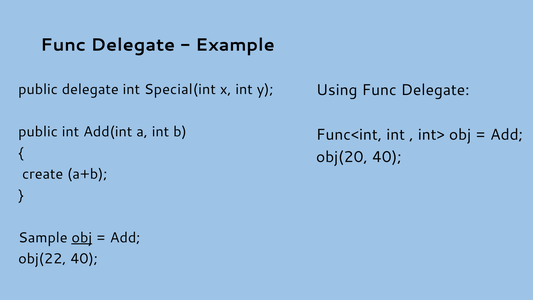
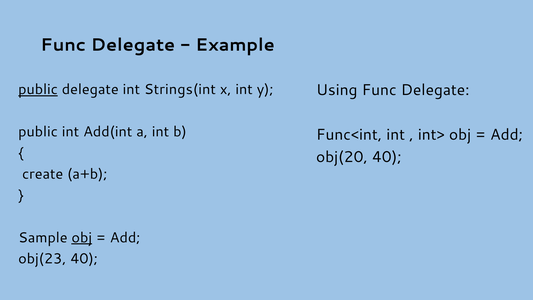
public underline: none -> present (38, 90)
Special(int: Special(int -> Strings(int (180, 90)
obj(22: obj(22 -> obj(23 (42, 259)
